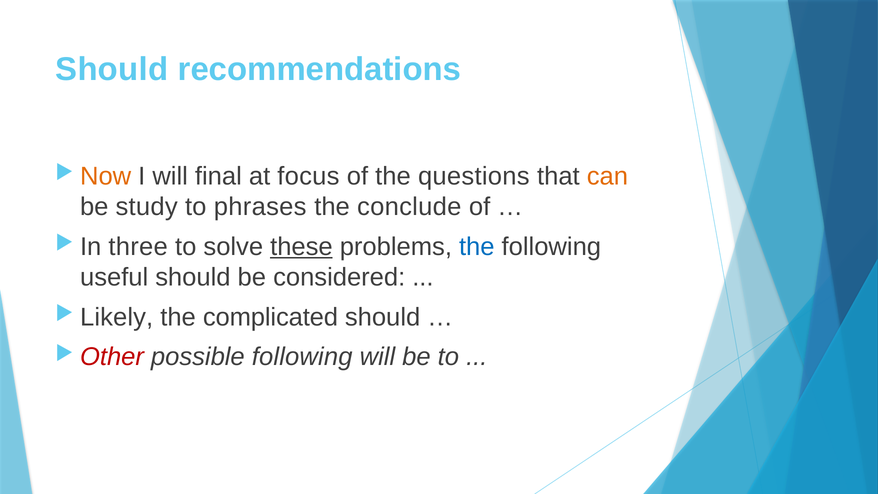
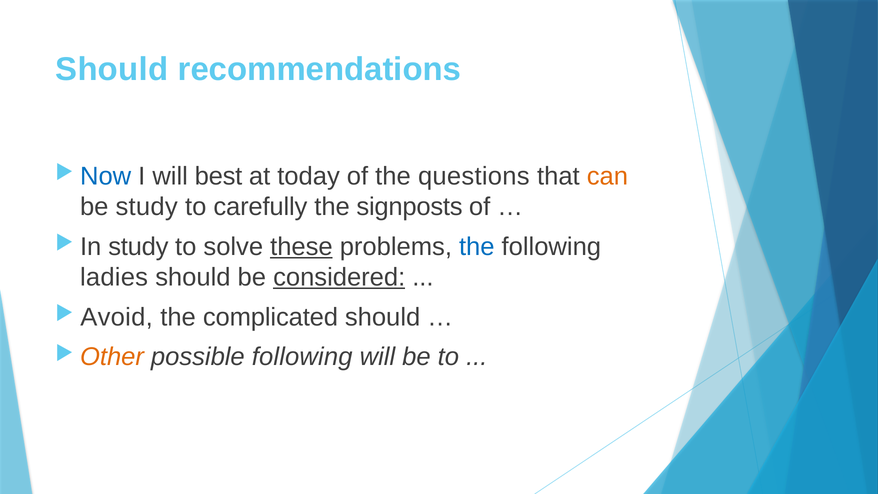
Now colour: orange -> blue (106, 176)
final: final -> best (219, 176)
focus: focus -> today (309, 176)
phrases: phrases -> carefully (260, 207)
conclude: conclude -> signposts (410, 207)
In three: three -> study (138, 246)
useful: useful -> ladies (114, 277)
considered underline: none -> present (339, 277)
Likely: Likely -> Avoid (117, 317)
Other colour: red -> orange (112, 357)
